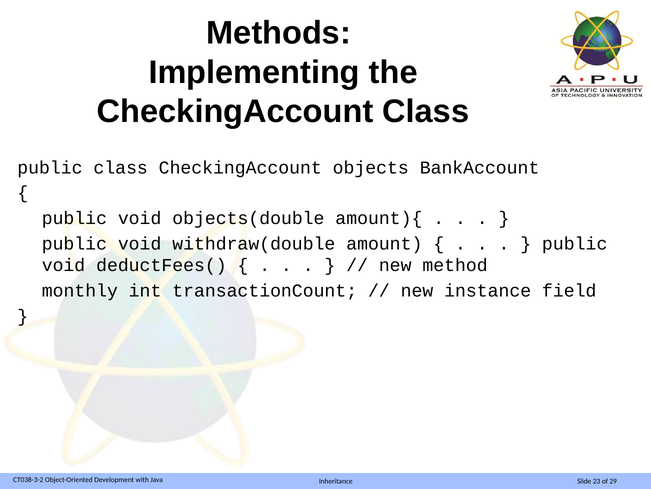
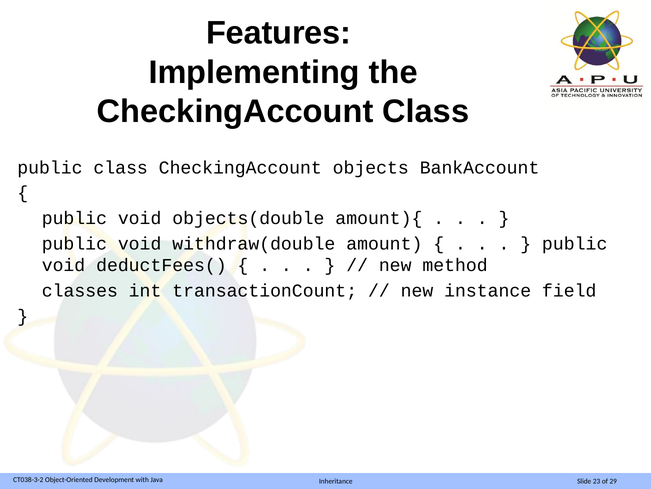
Methods: Methods -> Features (279, 33)
monthly: monthly -> classes (80, 290)
